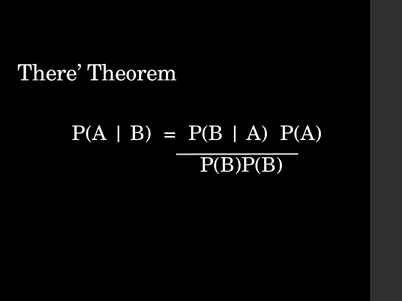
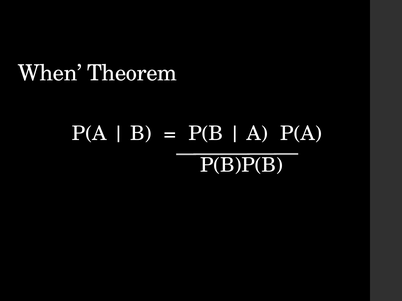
There: There -> When (50, 73)
